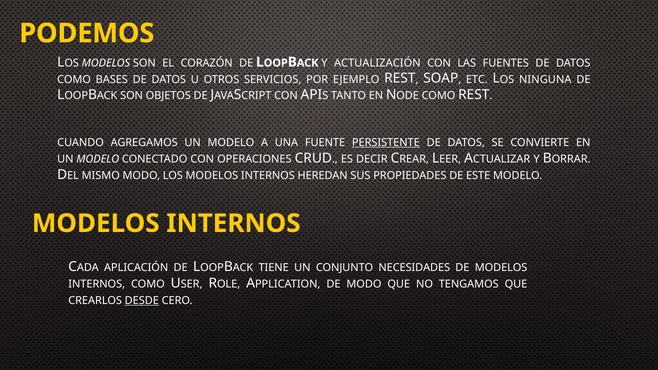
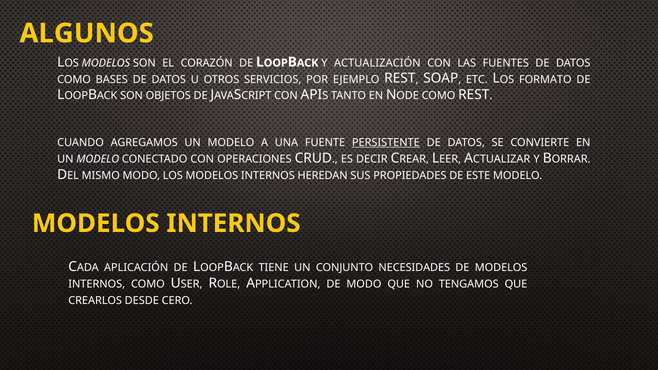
PODEMOS: PODEMOS -> ALGUNOS (87, 33)
NINGUNA: NINGUNA -> FORMATO (545, 79)
DESDE underline: present -> none (142, 301)
